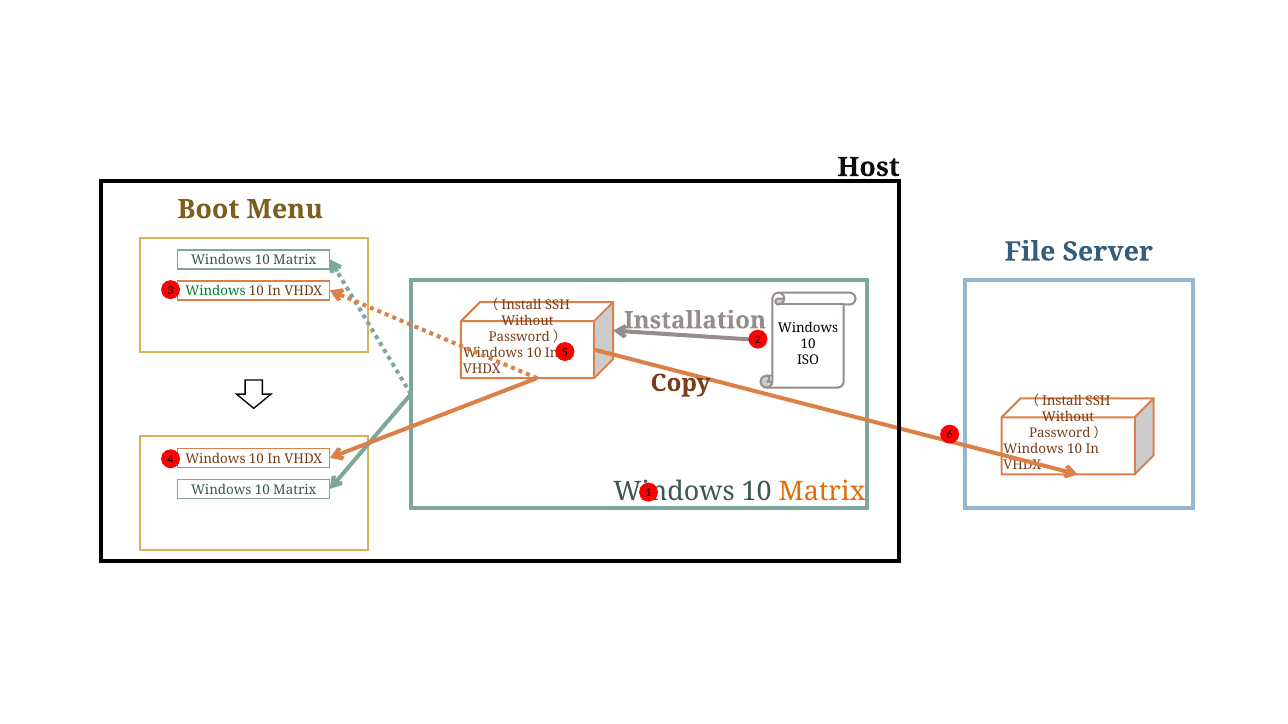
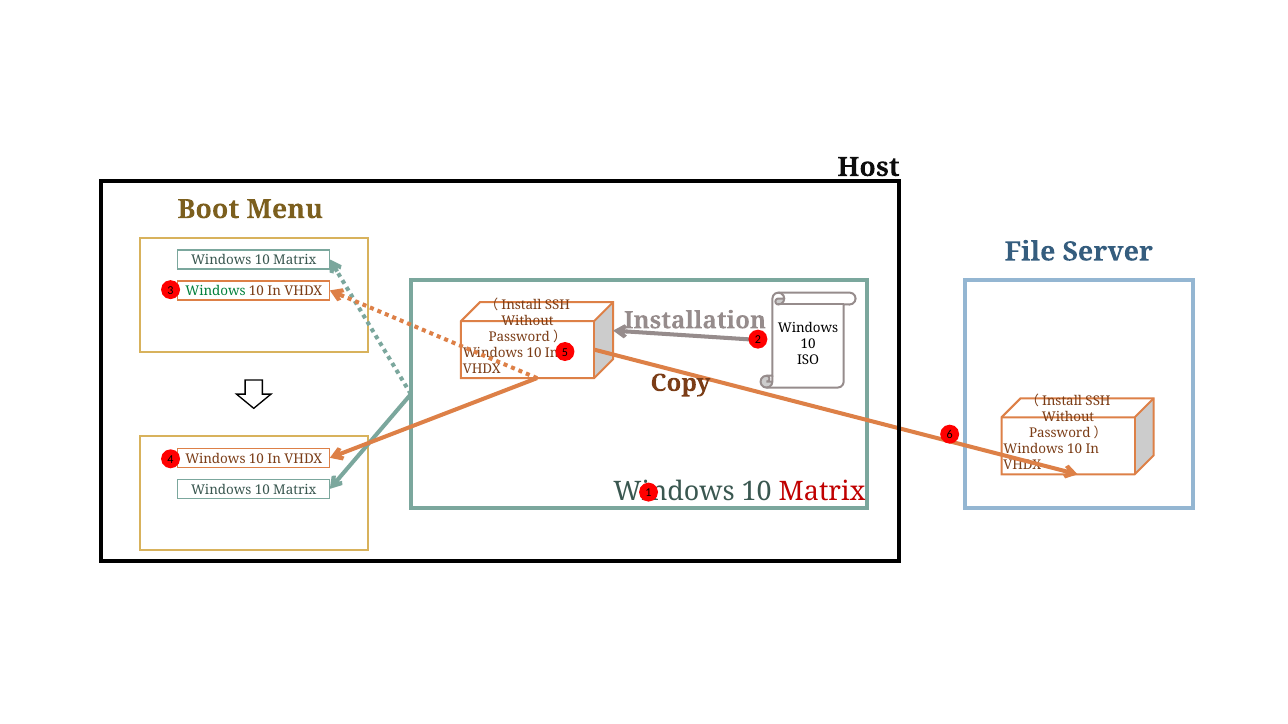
Matrix colour: orange -> red (822, 492)
